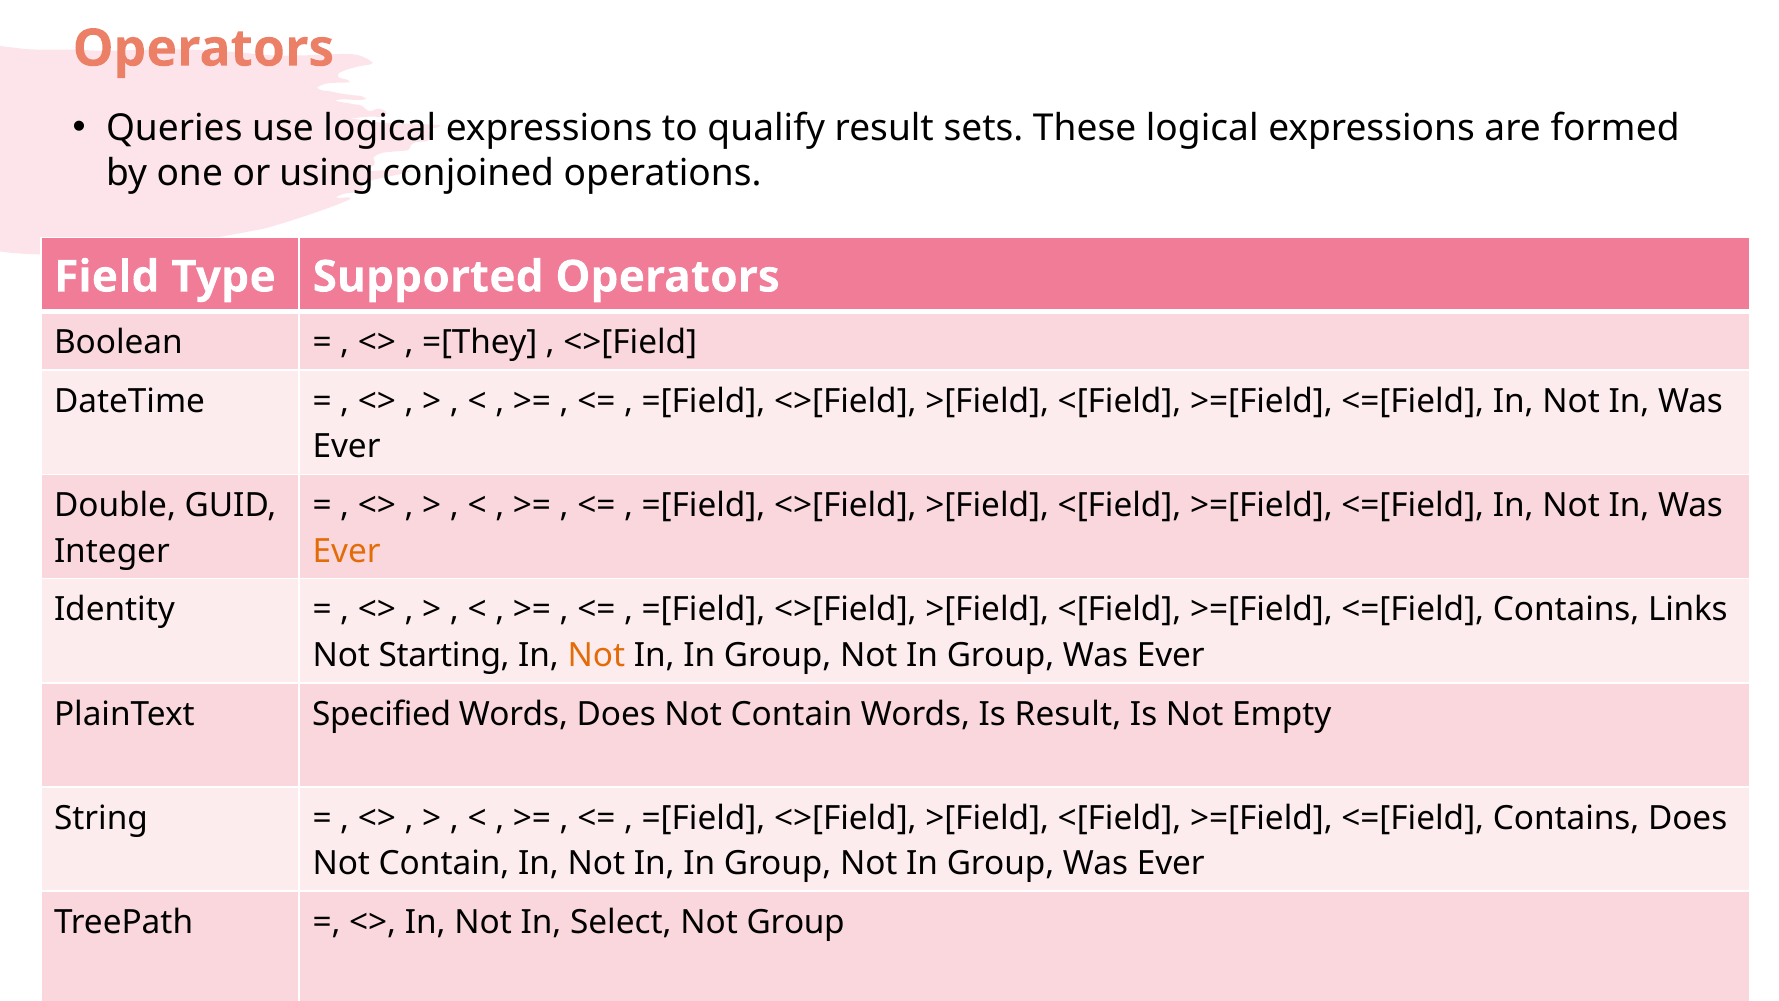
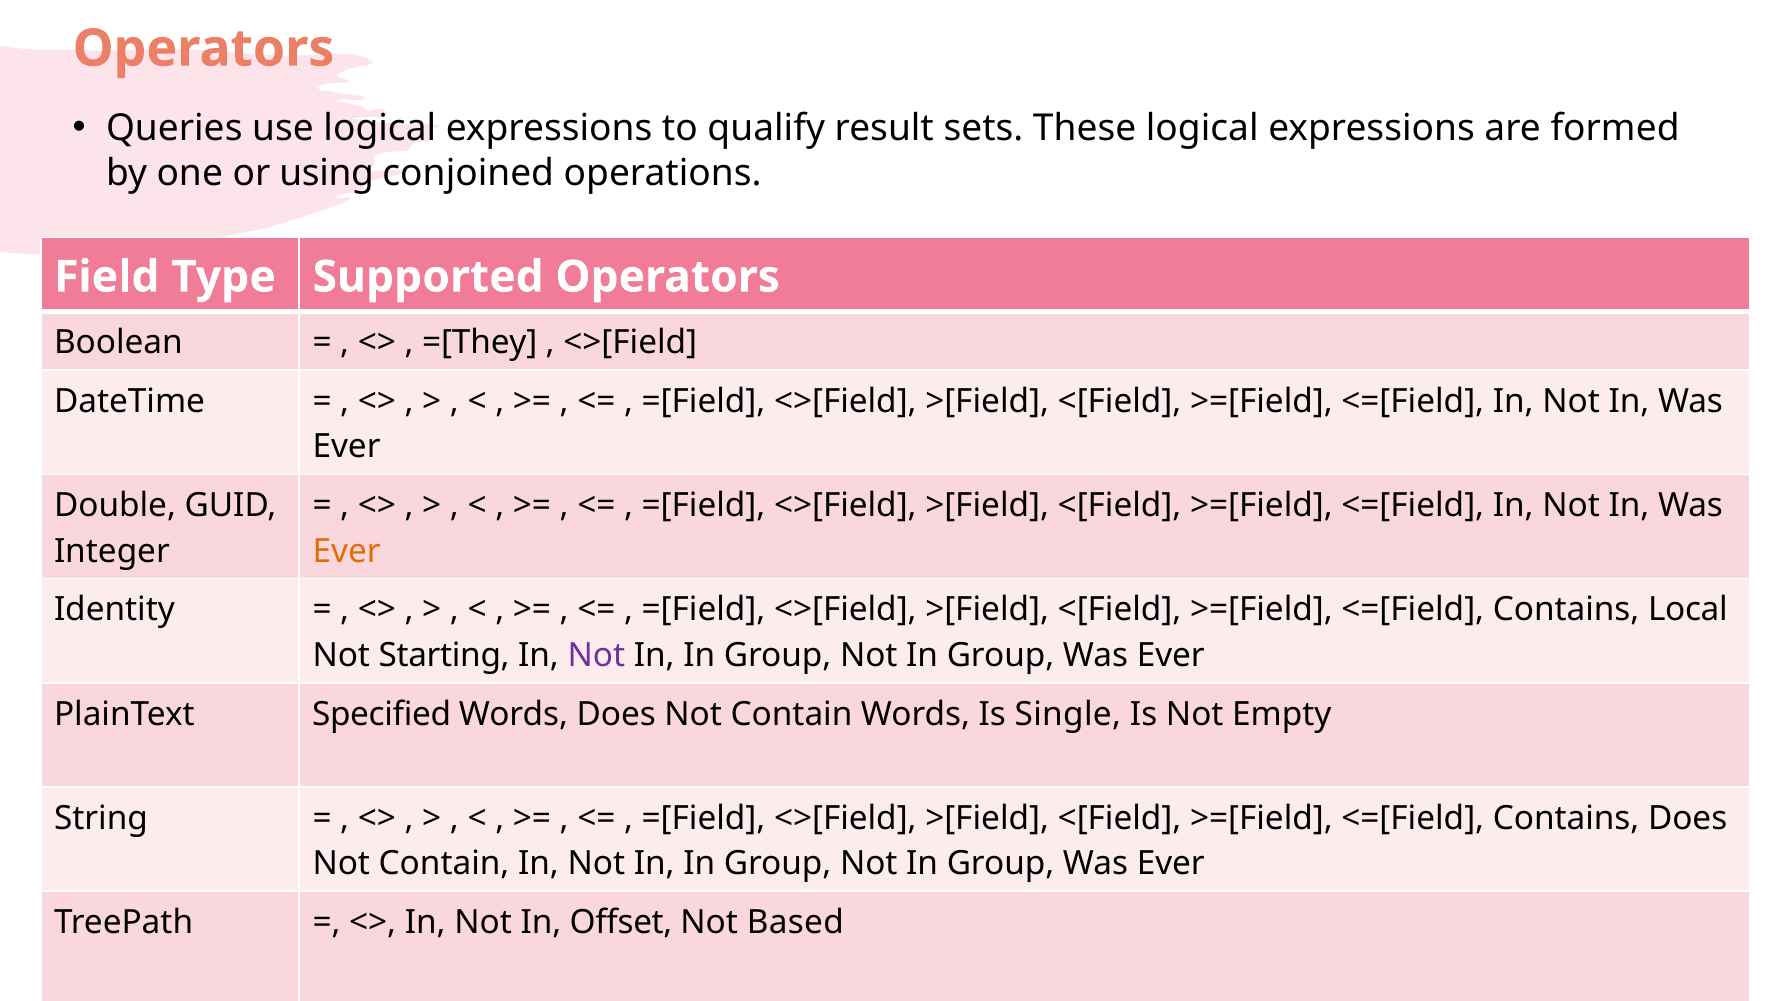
Links: Links -> Local (1688, 610)
Not colour: orange -> purple (596, 655)
Is Result: Result -> Single (1068, 714)
Select: Select -> Offset (621, 922)
Not Group: Group -> Based (795, 922)
